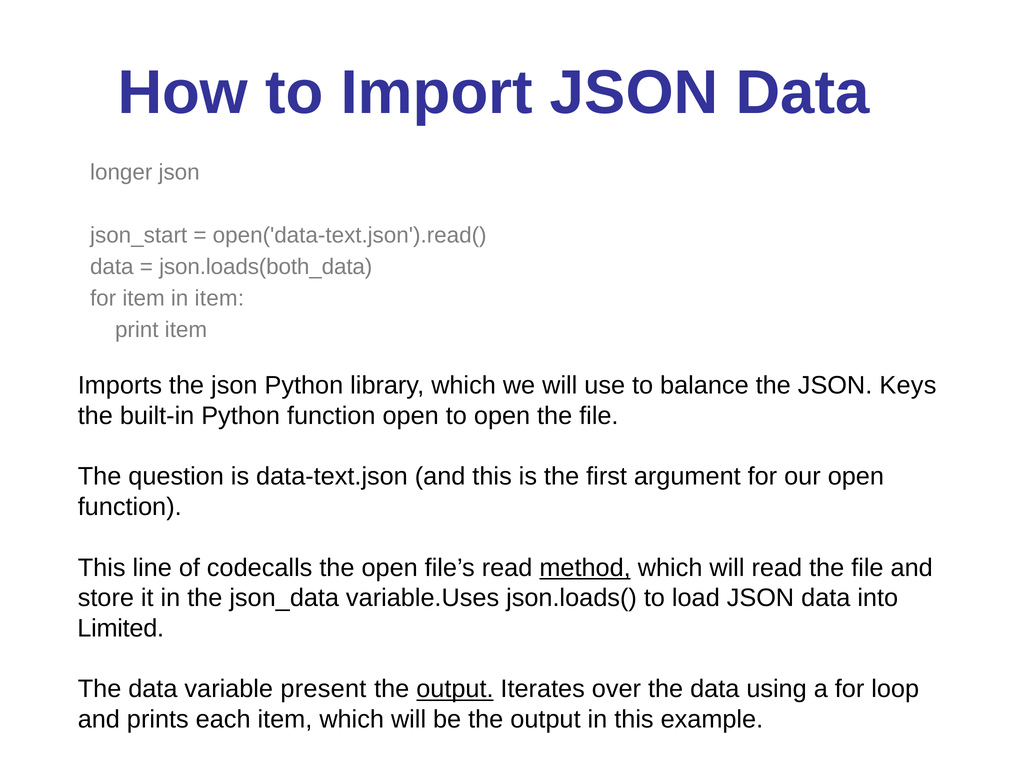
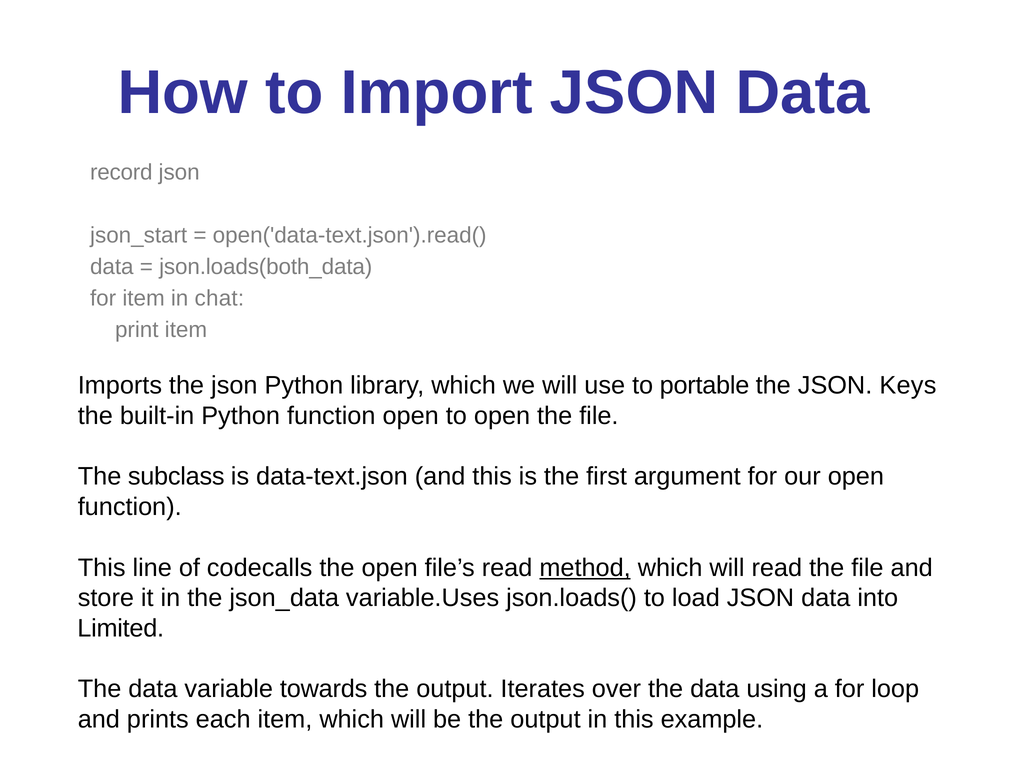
longer: longer -> record (121, 172)
in item: item -> chat (219, 298)
balance: balance -> portable (705, 386)
question: question -> subclass (176, 477)
present: present -> towards (324, 689)
output underline: present -> none (455, 689)
